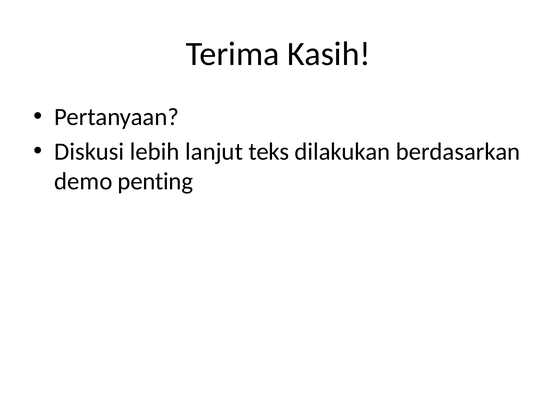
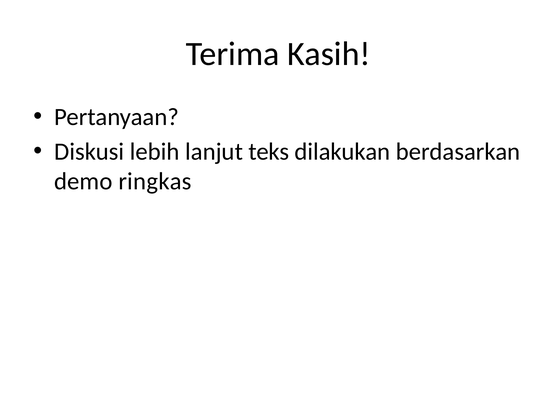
penting: penting -> ringkas (155, 181)
